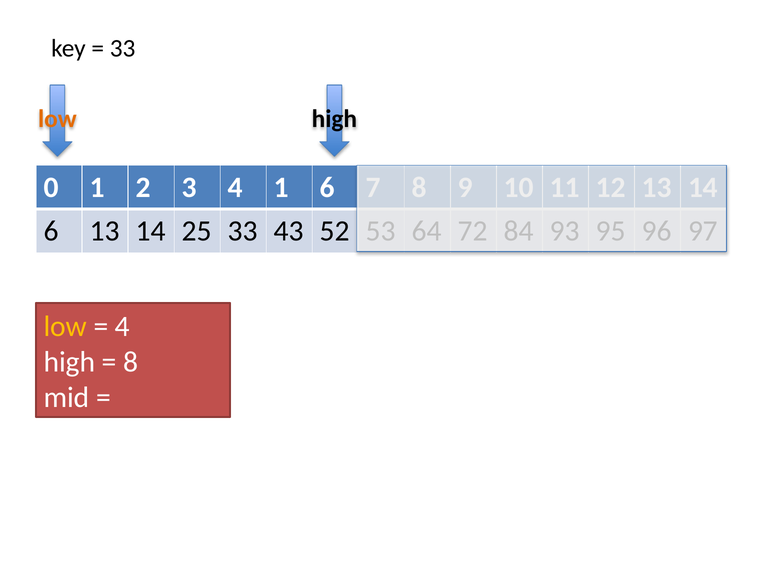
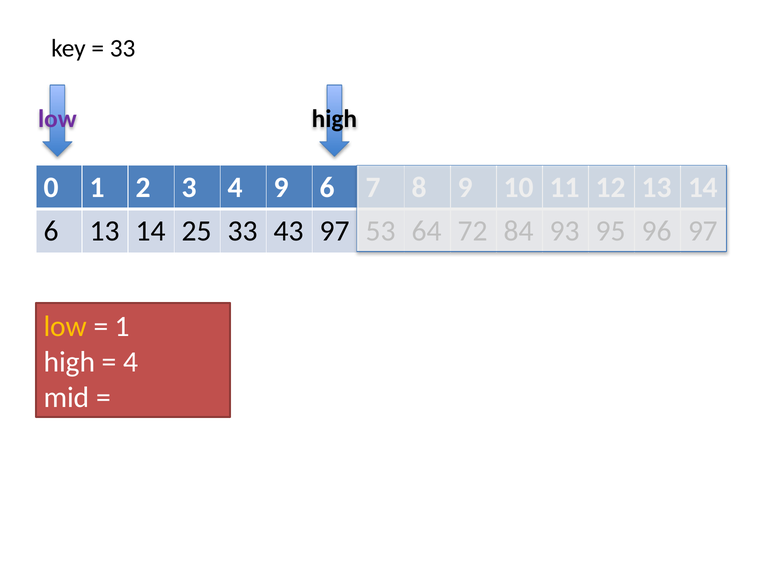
low colour: orange -> purple (57, 119)
4 1: 1 -> 9 (281, 187)
43 52: 52 -> 97 (335, 231)
4: 4 -> 1 (122, 326)
8: 8 -> 4 (131, 362)
